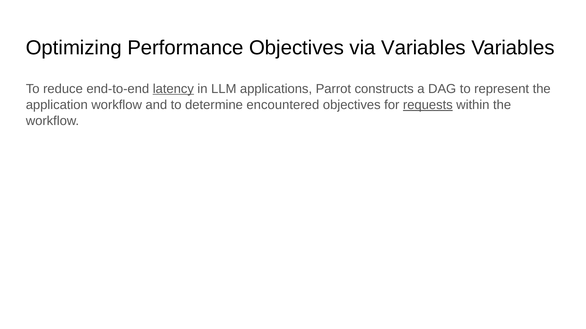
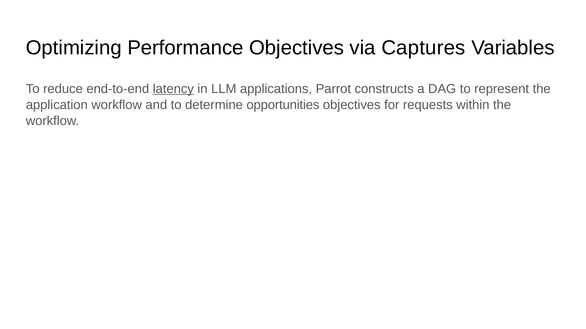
via Variables: Variables -> Captures (423, 48)
encountered: encountered -> opportunities (283, 105)
requests underline: present -> none (428, 105)
